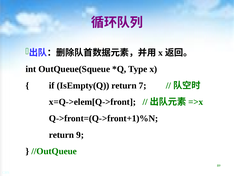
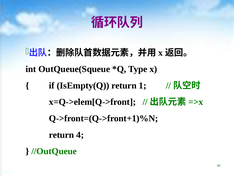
7: 7 -> 1 (143, 85)
9: 9 -> 4 (80, 134)
